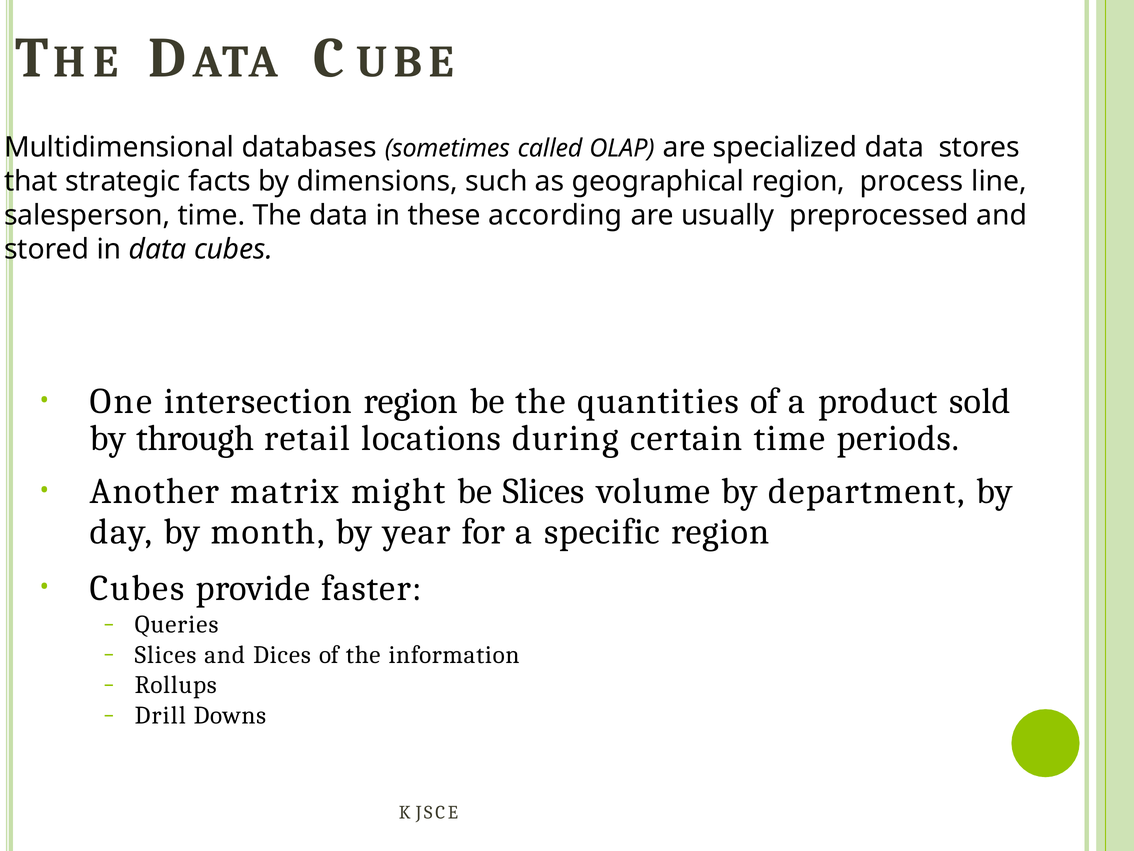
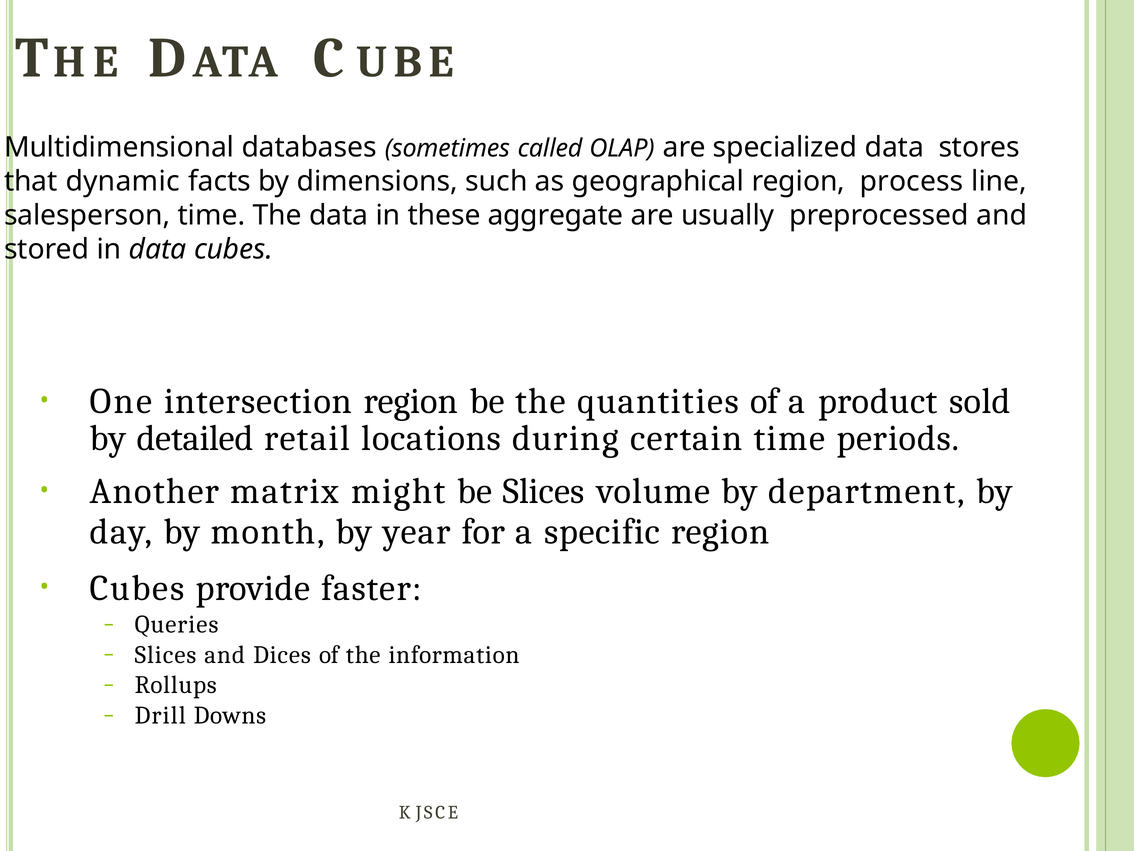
strategic: strategic -> dynamic (123, 181)
according: according -> aggregate (556, 215)
through: through -> detailed (195, 438)
